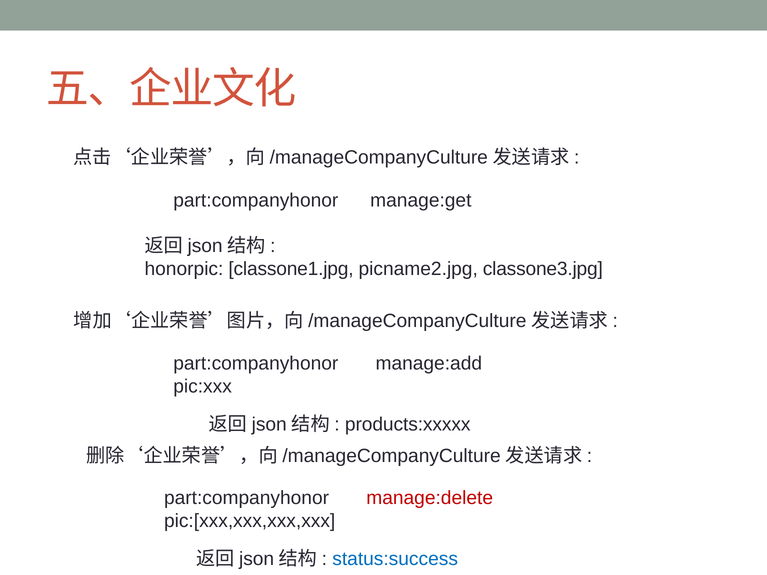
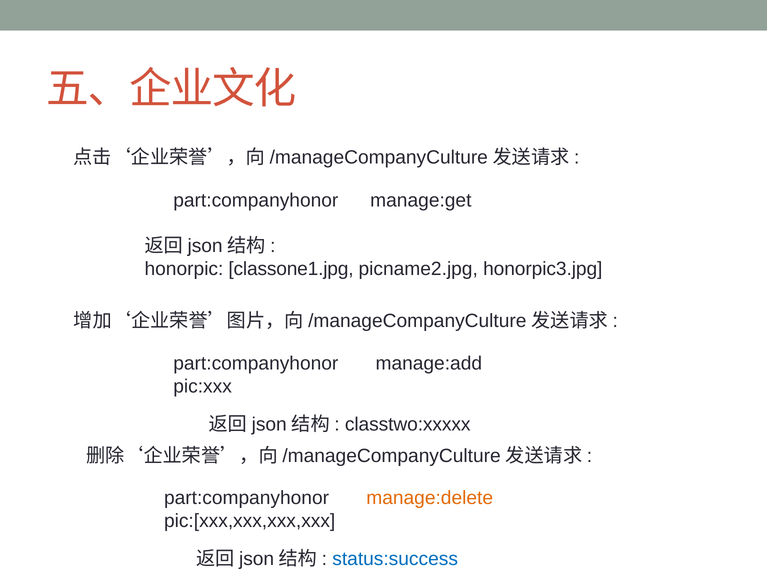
classone3.jpg: classone3.jpg -> honorpic3.jpg (543, 269)
products:xxxxx: products:xxxxx -> classtwo:xxxxx (408, 425)
manage:delete colour: red -> orange (430, 498)
